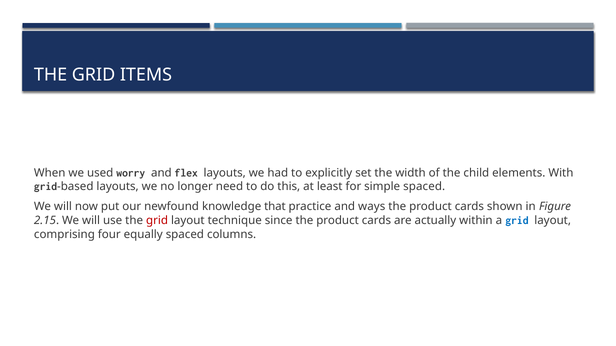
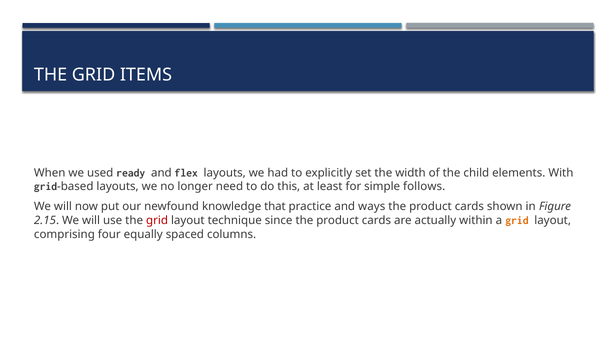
worry: worry -> ready (131, 173)
simple spaced: spaced -> follows (424, 187)
grid colour: blue -> orange (517, 221)
